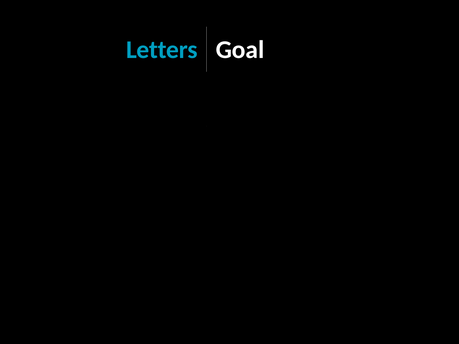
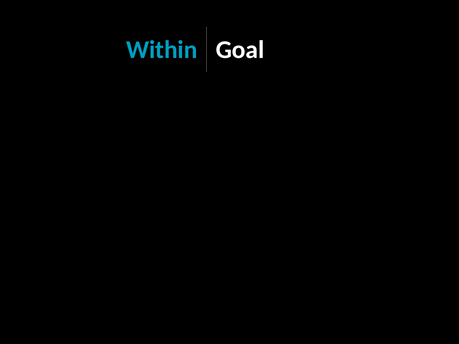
Letters: Letters -> Within (162, 50)
